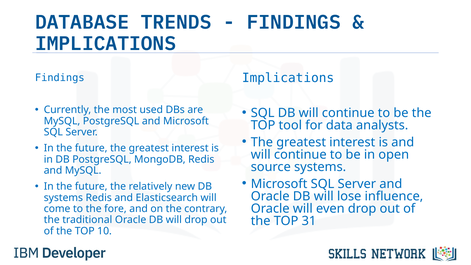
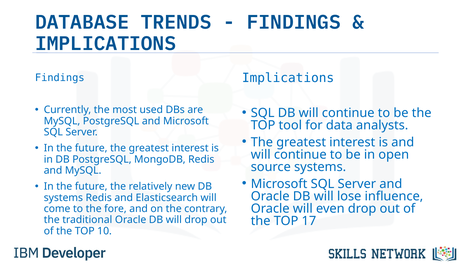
31: 31 -> 17 (309, 221)
